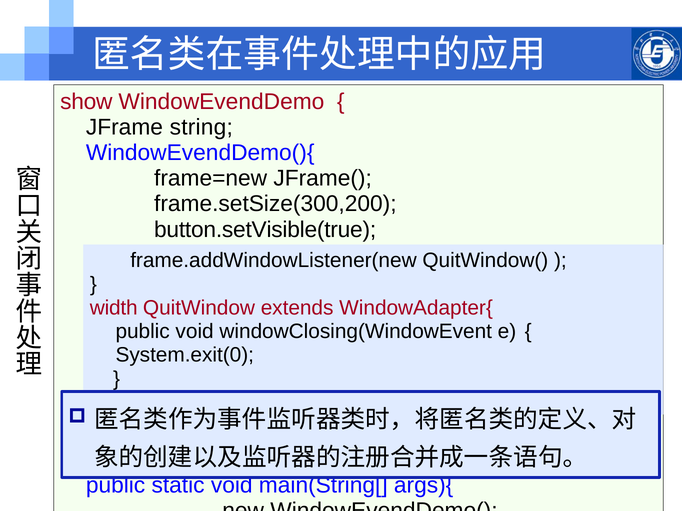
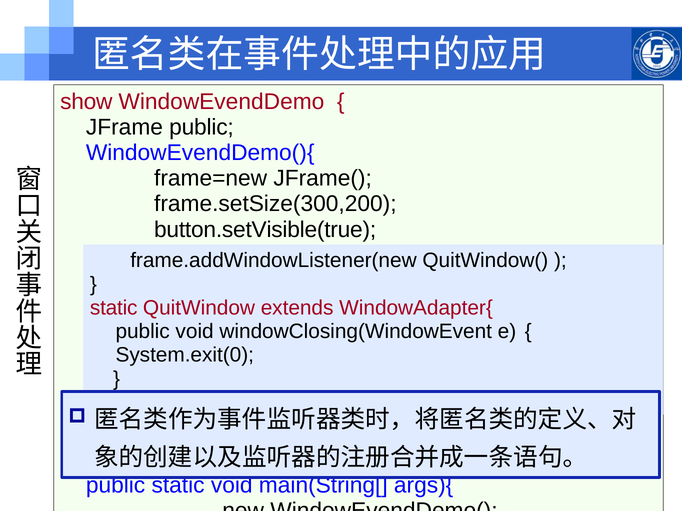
JFrame string: string -> public (201, 127)
width: width -> static (114, 308)
